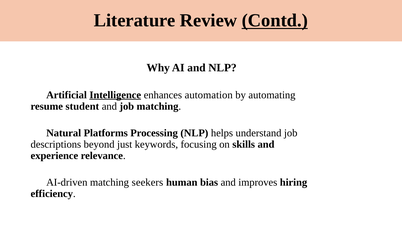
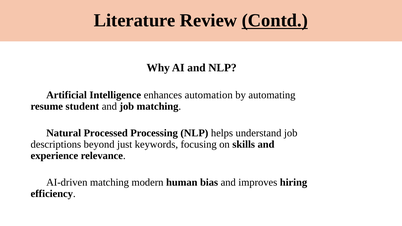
Intelligence underline: present -> none (115, 95)
Platforms: Platforms -> Processed (106, 133)
seekers: seekers -> modern (148, 182)
